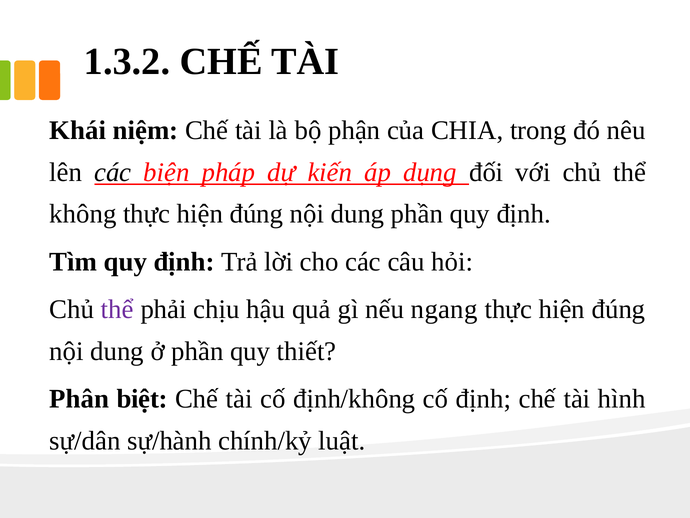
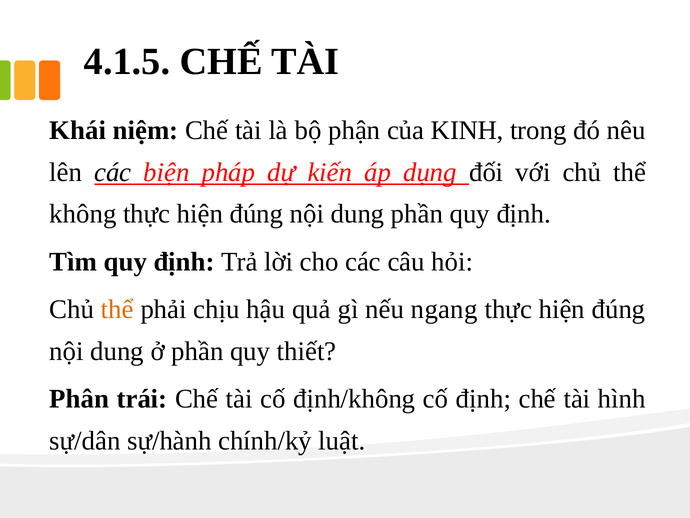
1.3.2: 1.3.2 -> 4.1.5 (127, 61)
CHIA: CHIA -> KINH (467, 130)
thể colour: purple -> orange (117, 309)
biệt: biệt -> trái (142, 399)
